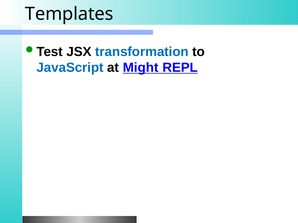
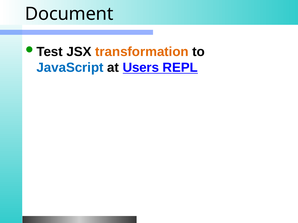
Templates: Templates -> Document (69, 14)
transformation colour: blue -> orange (142, 52)
Might: Might -> Users (141, 68)
